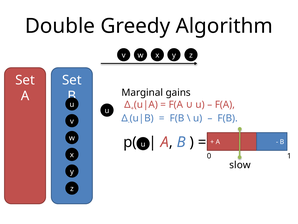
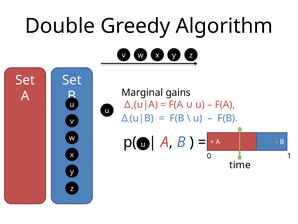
slow: slow -> time (240, 165)
